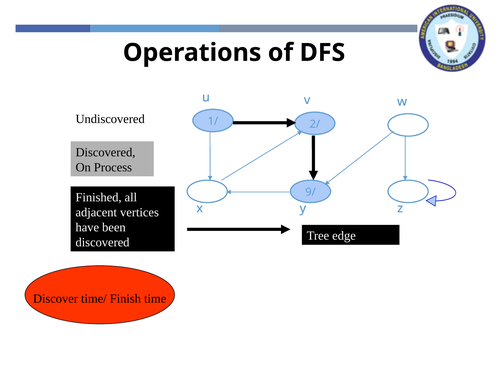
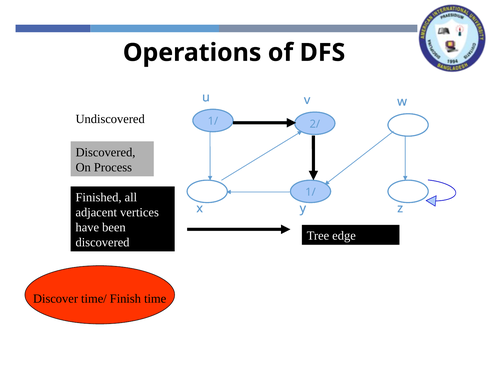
9/: 9/ -> 1/ (311, 192)
